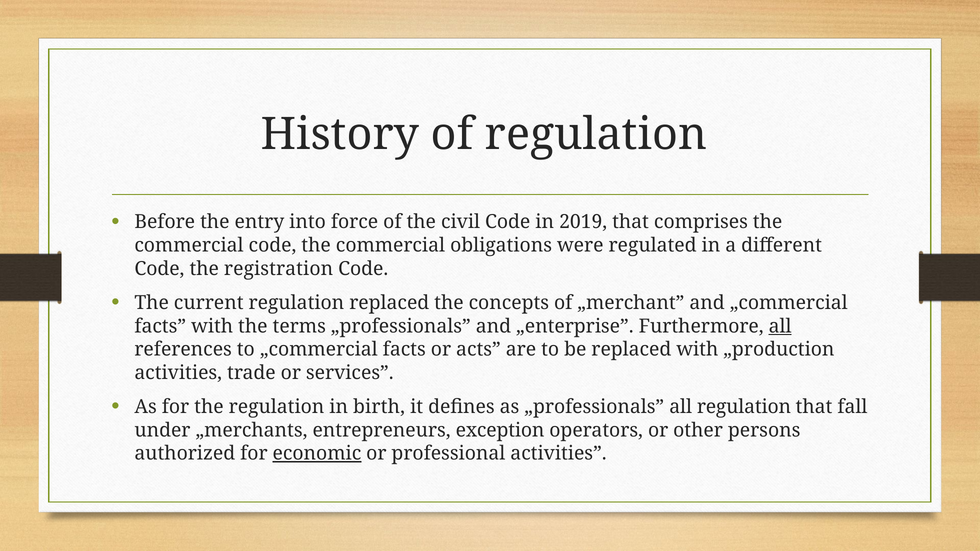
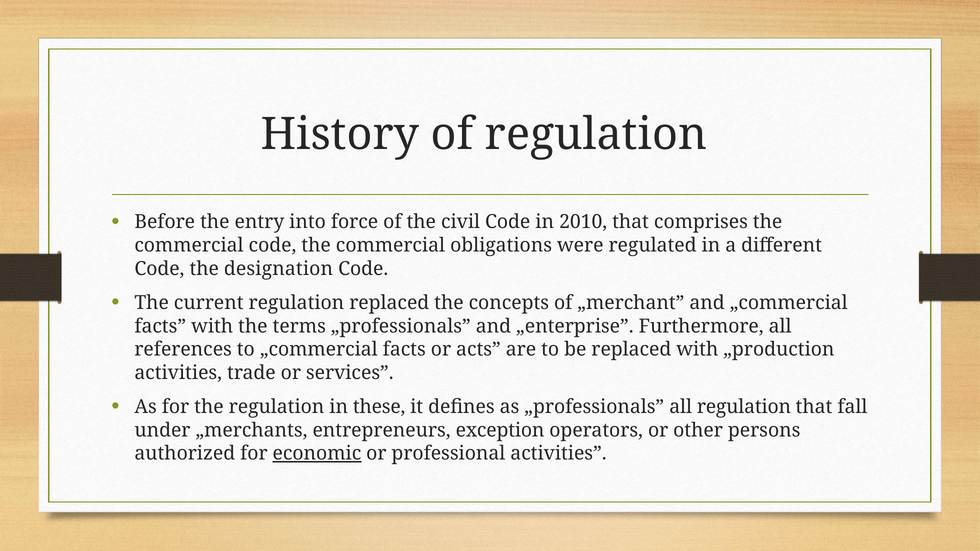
2019: 2019 -> 2010 (583, 222)
registration: registration -> designation (278, 269)
all underline: present -> none (780, 326)
birth: birth -> these (379, 407)
